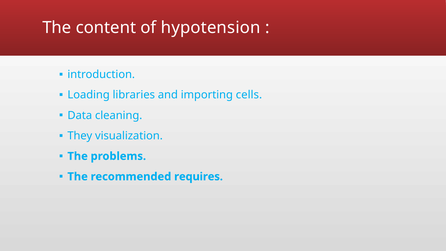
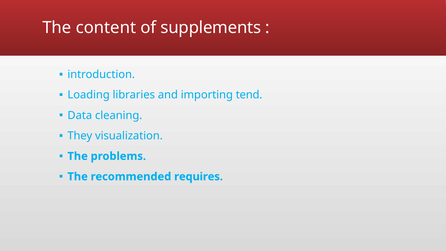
hypotension: hypotension -> supplements (211, 28)
cells: cells -> tend (249, 95)
